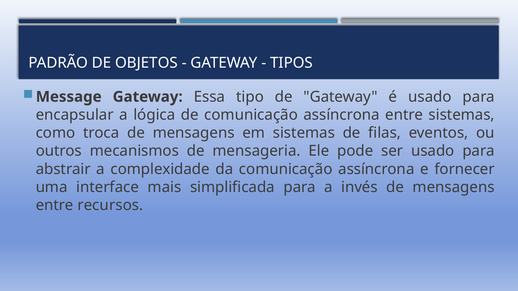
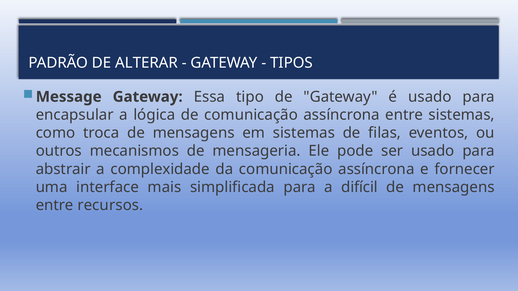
OBJETOS: OBJETOS -> ALTERAR (147, 63)
invés: invés -> difícil (360, 187)
